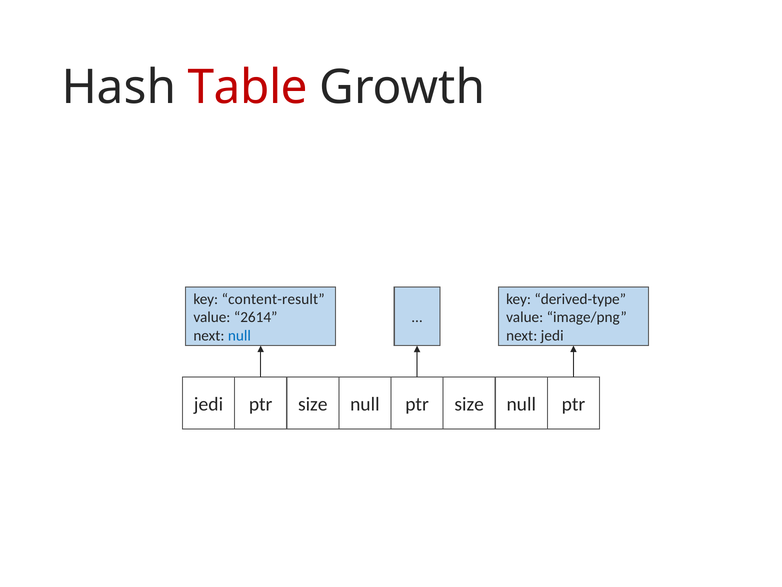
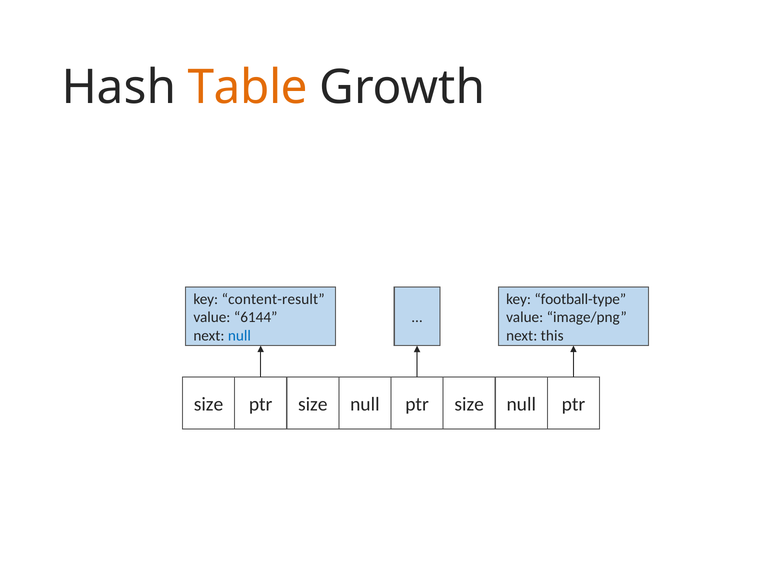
Table colour: red -> orange (248, 88)
derived-type: derived-type -> football-type (580, 299)
2614: 2614 -> 6144 (256, 317)
next jedi: jedi -> this (552, 335)
jedi: jedi -> size (209, 404)
